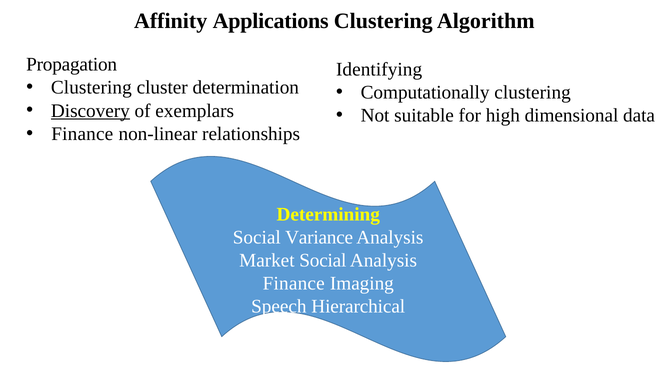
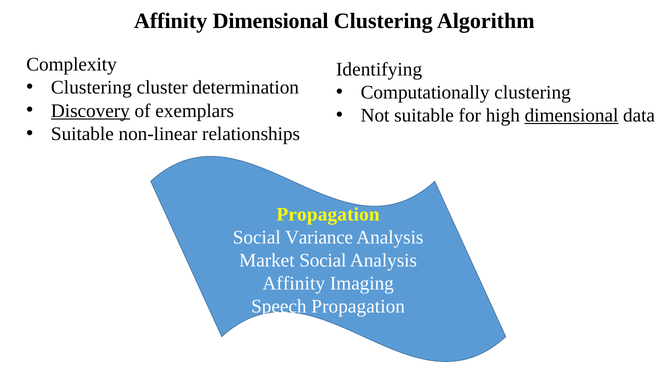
Affinity Applications: Applications -> Dimensional (271, 21)
Propagation: Propagation -> Complexity (72, 65)
dimensional underline: none -> present (572, 116)
Finance: Finance -> Suitable (82, 134)
Determining: Determining -> Propagation (328, 215)
Finance: Finance -> Affinity (294, 284)
Speech Hierarchical: Hierarchical -> Propagation (358, 307)
